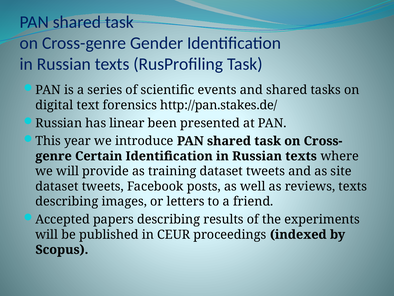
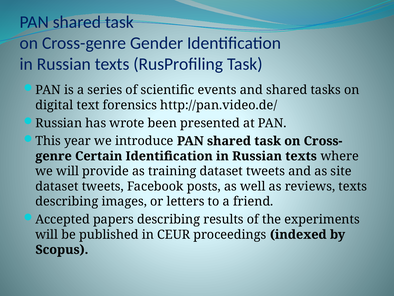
http://pan.stakes.de/: http://pan.stakes.de/ -> http://pan.video.de/ (219, 105)
linear: linear -> wrote (127, 123)
